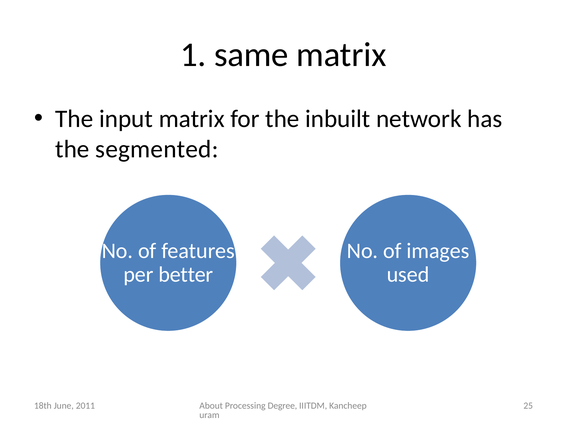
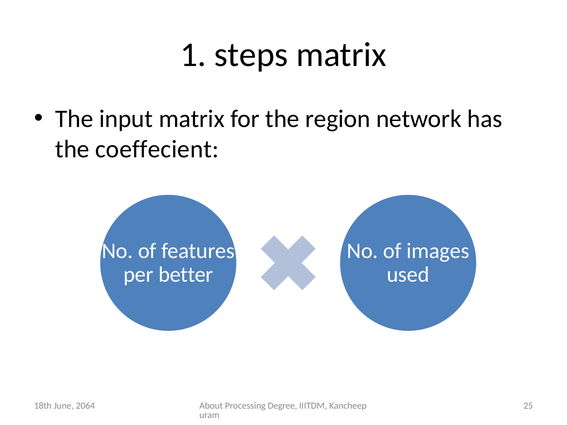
same: same -> steps (251, 55)
inbuilt: inbuilt -> region (338, 119)
segmented: segmented -> coeffecient (157, 149)
2011: 2011 -> 2064 (85, 406)
